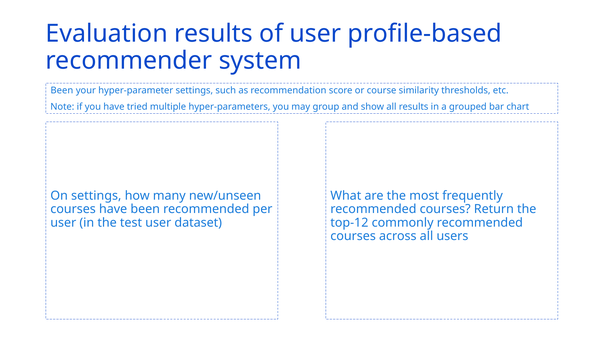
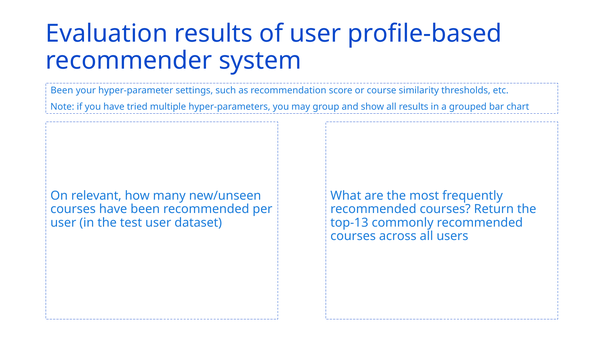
On settings: settings -> relevant (96, 196)
top-12: top-12 -> top-13 (349, 223)
